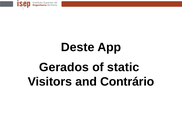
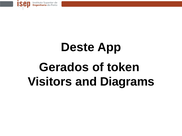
static: static -> token (123, 67)
Contrário: Contrário -> Diagrams (127, 82)
